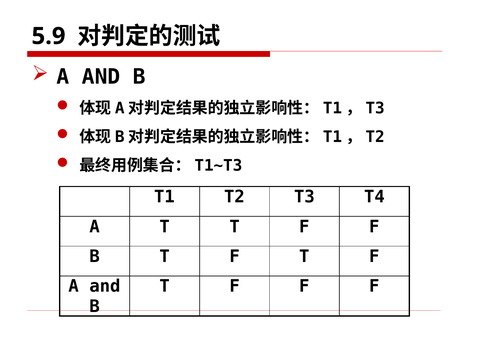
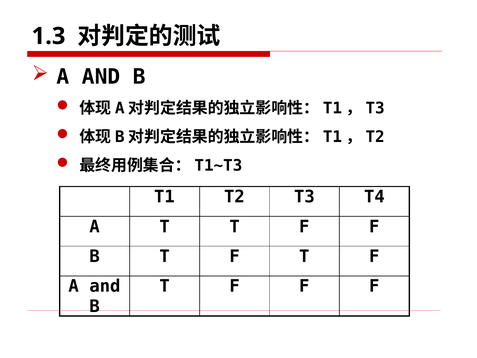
5.9: 5.9 -> 1.3 (49, 36)
